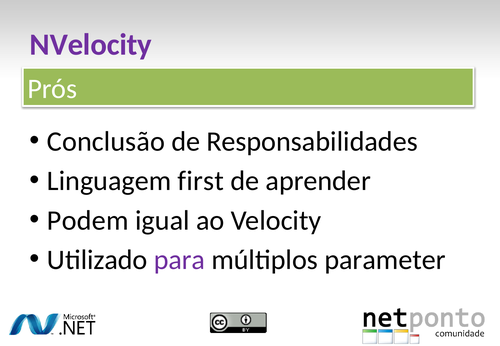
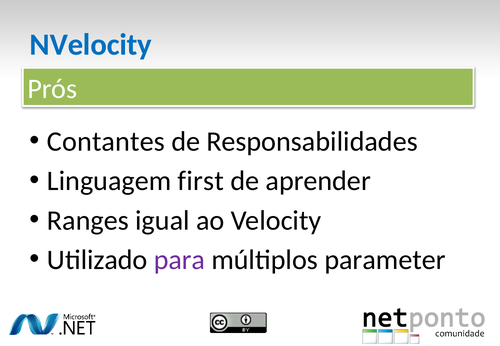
NVelocity colour: purple -> blue (91, 45)
Conclusão: Conclusão -> Contantes (106, 142)
Podem: Podem -> Ranges (88, 221)
